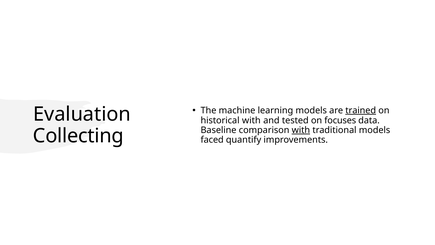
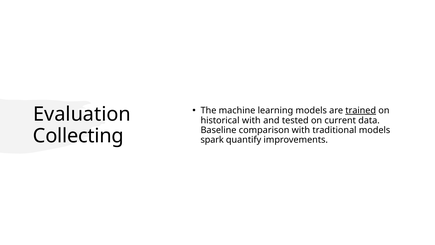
focuses: focuses -> current (340, 120)
with underline: present -> none (301, 130)
faced: faced -> spark (212, 140)
